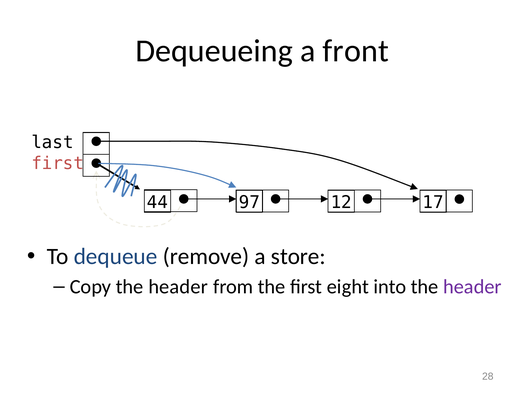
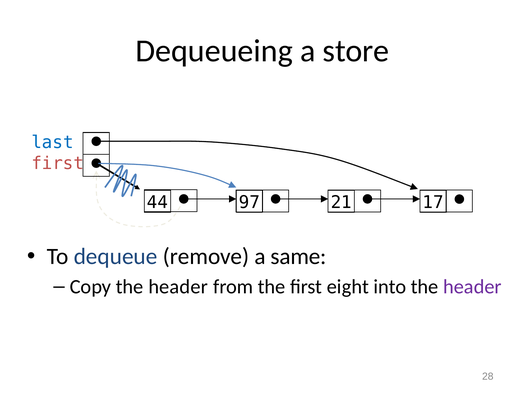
front: front -> store (356, 51)
last colour: black -> blue (52, 142)
12: 12 -> 21 (341, 202)
store: store -> same (298, 256)
